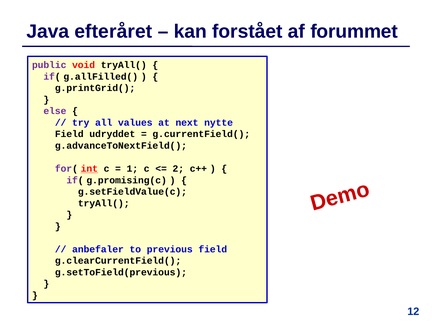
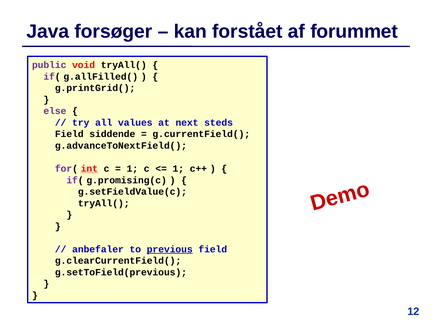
efteråret: efteråret -> forsøger (113, 31)
nytte: nytte -> steds (219, 123)
udryddet: udryddet -> siddende (112, 134)
2: 2 -> 1 (178, 169)
previous underline: none -> present (170, 249)
